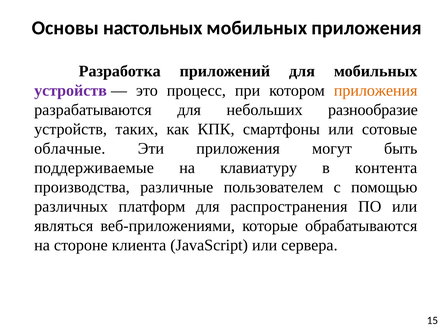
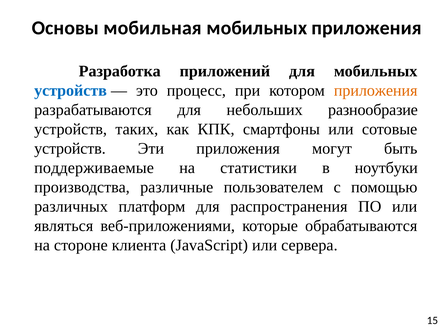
настольных: настольных -> мобильная (153, 28)
устройств colour: purple -> blue (71, 91)
облачные: облачные -> устройств (70, 149)
клавиатуру: клавиатуру -> статистики (259, 168)
контента: контента -> ноутбуки (386, 168)
